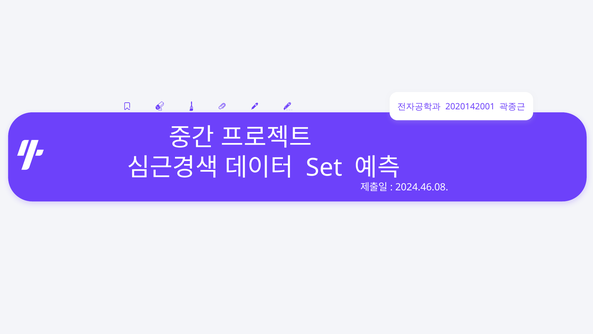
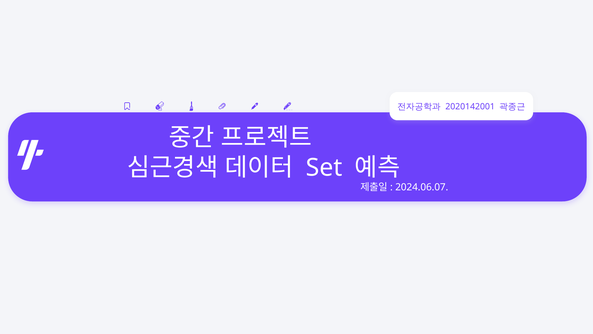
2024.46.08: 2024.46.08 -> 2024.06.07 (422, 187)
